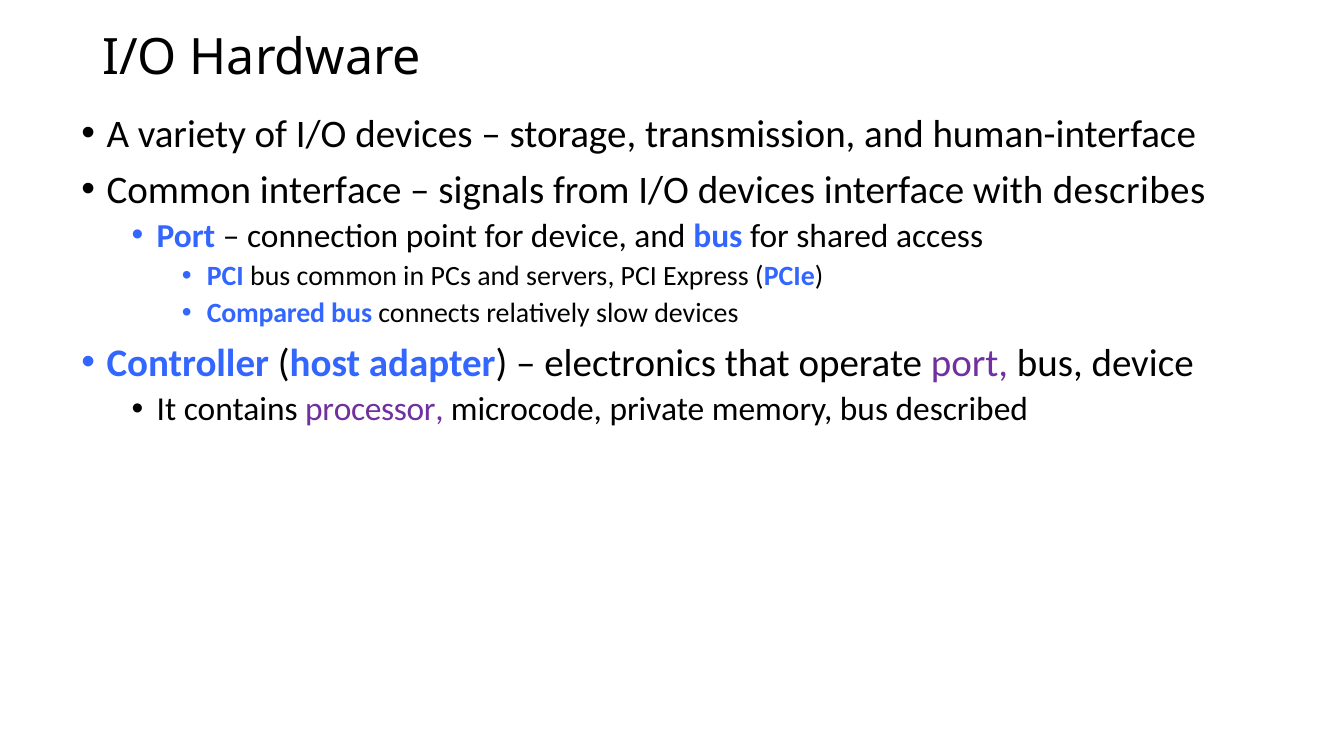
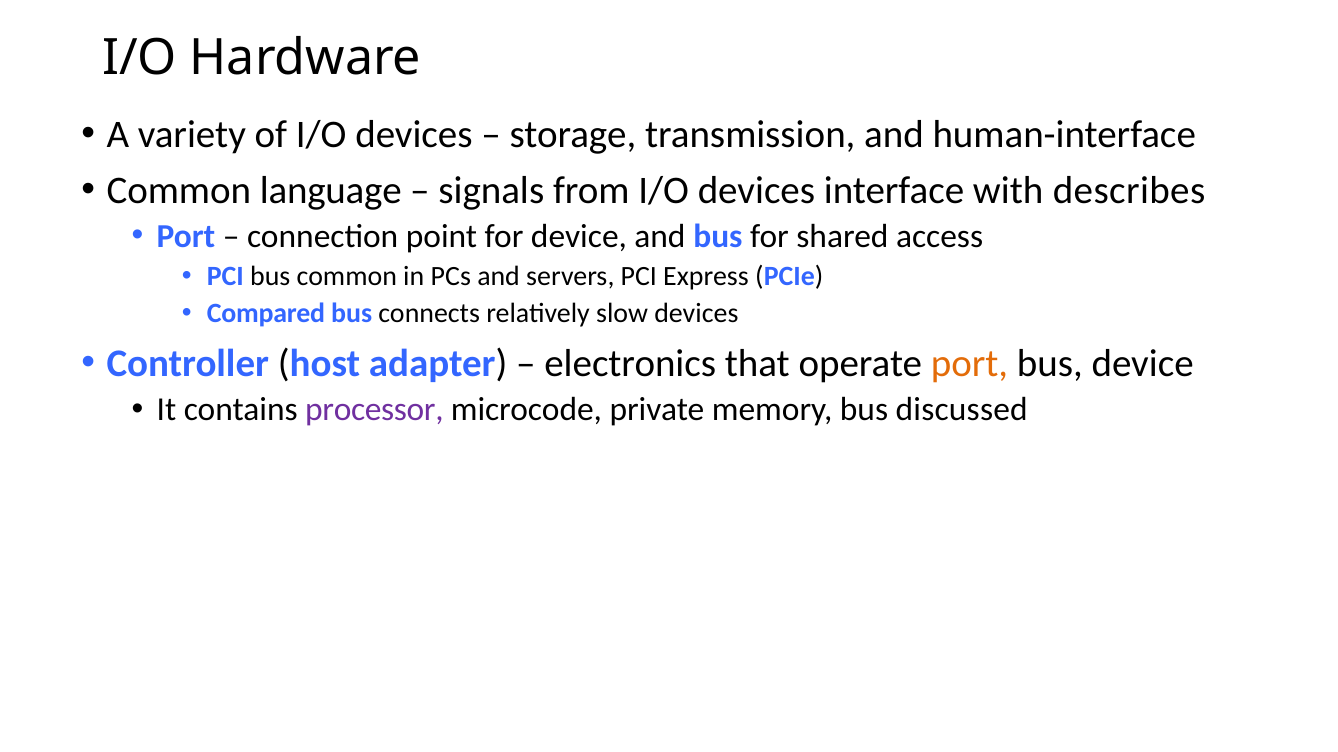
Common interface: interface -> language (331, 190)
port colour: purple -> orange (970, 364)
described: described -> discussed (962, 410)
